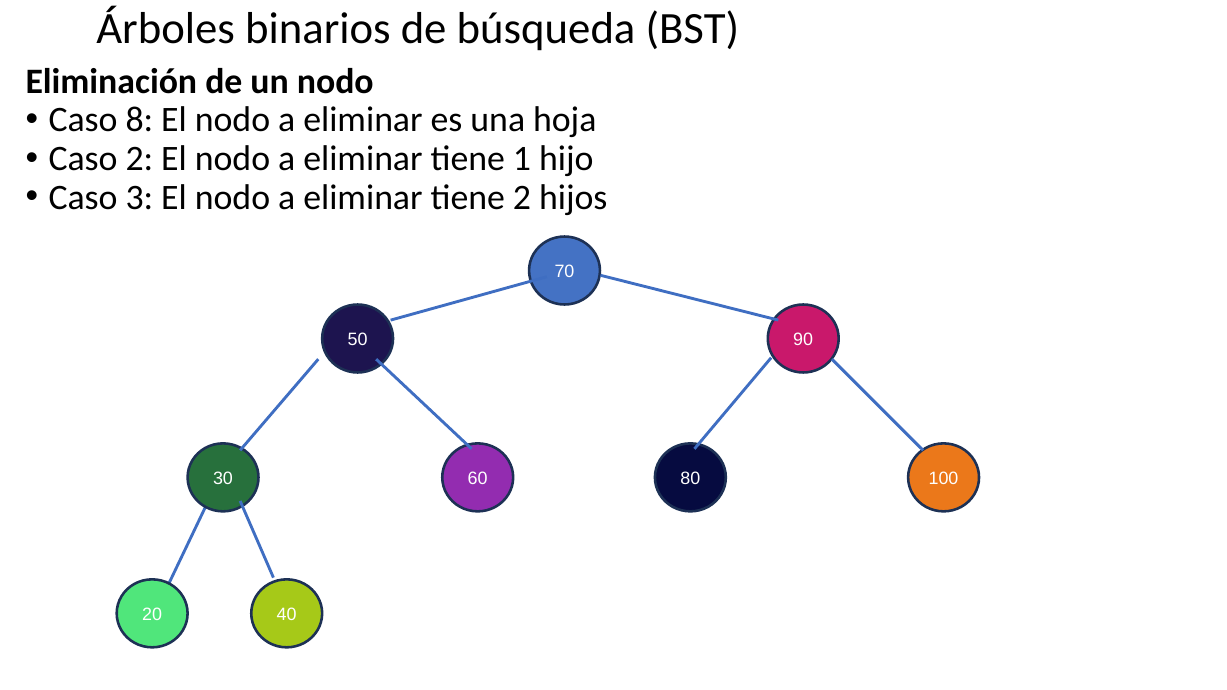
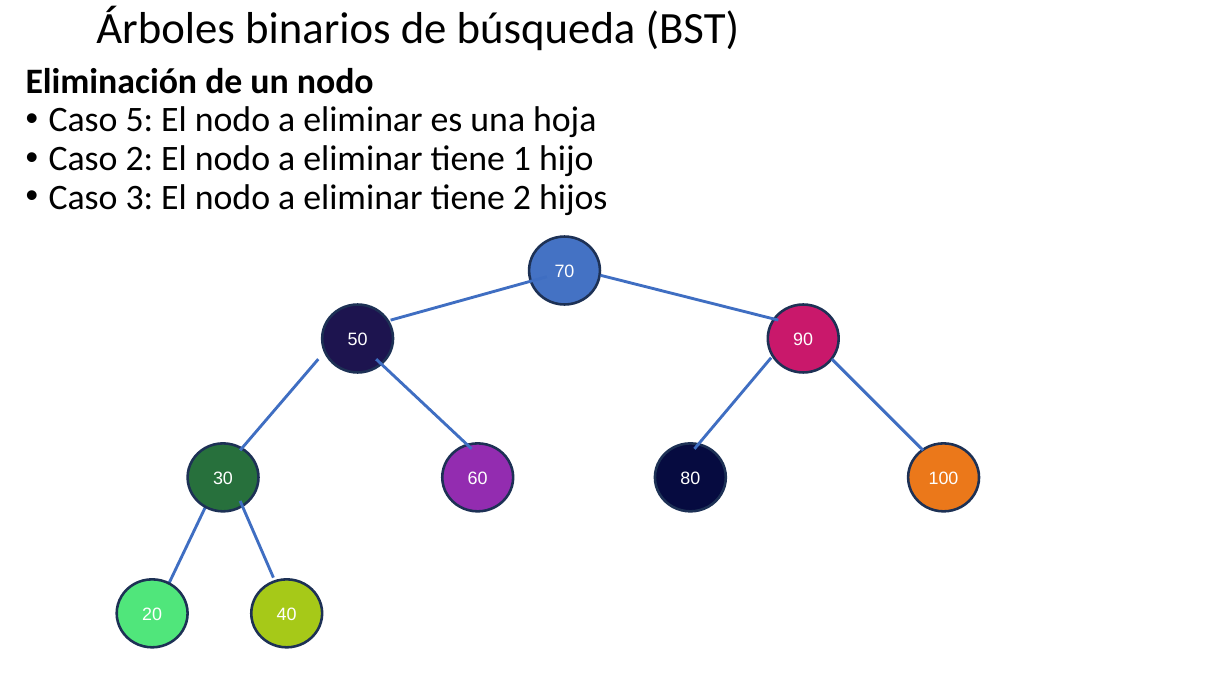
8: 8 -> 5 (139, 120)
